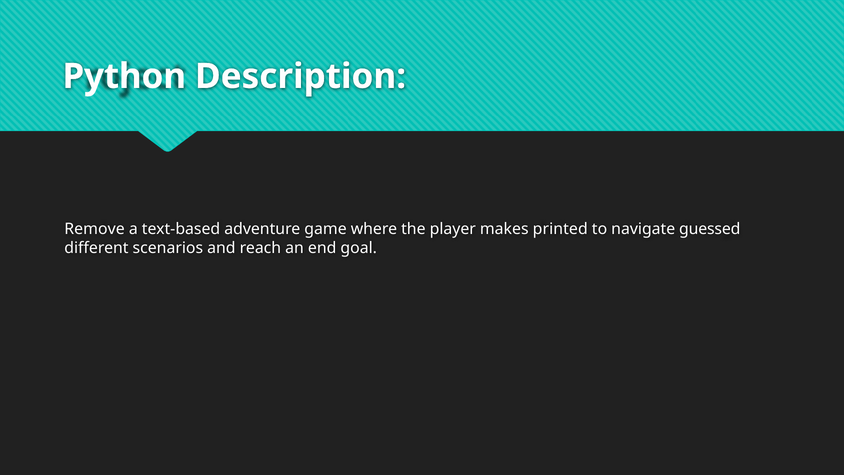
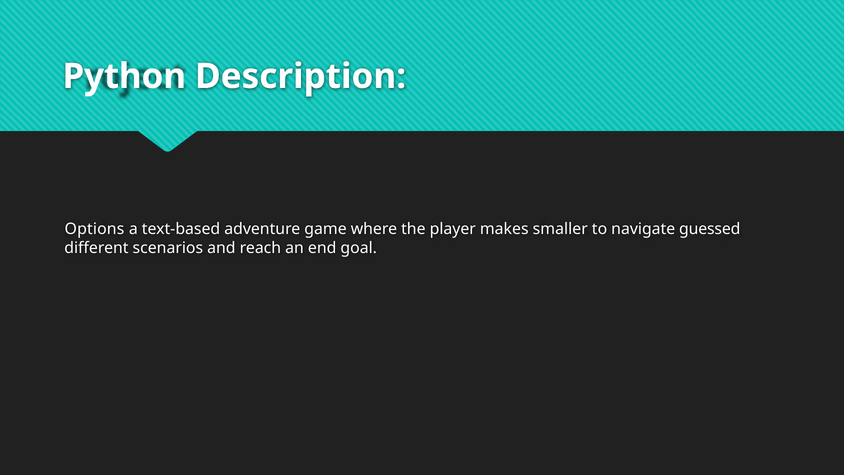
Remove: Remove -> Options (94, 229)
printed: printed -> smaller (560, 229)
